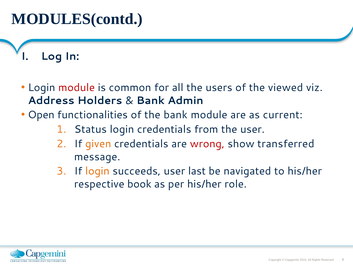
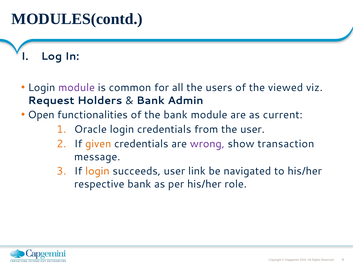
module colour: red -> purple (77, 87)
Address: Address -> Request (51, 100)
Status: Status -> Oracle (90, 129)
wrong colour: red -> purple (207, 144)
transferred: transferred -> transaction (286, 144)
last: last -> link (197, 171)
respective book: book -> bank (139, 184)
